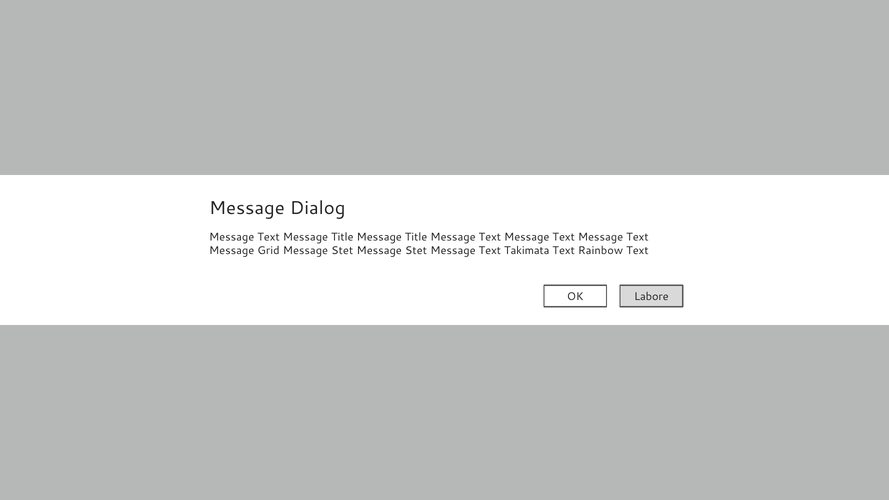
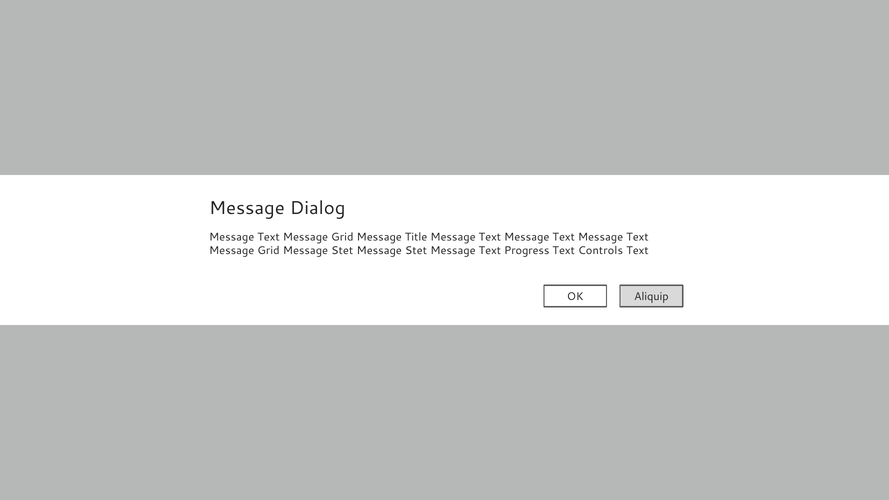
Title: Title -> Grid (342, 237)
Takimata: Takimata -> Progress (527, 251)
Rainbow: Rainbow -> Controls (600, 251)
Labore: Labore -> Aliquip (651, 297)
